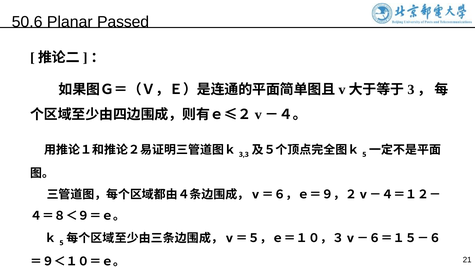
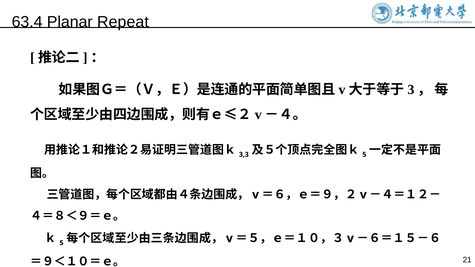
50.6: 50.6 -> 63.4 (27, 22)
Passed: Passed -> Repeat (123, 22)
